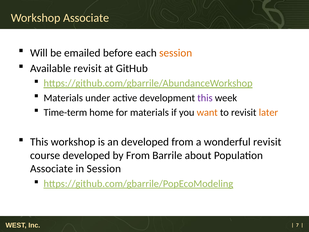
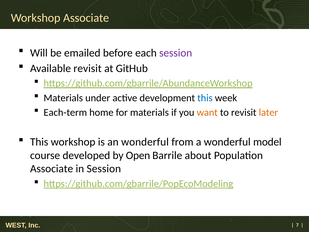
session colour: orange -> purple (176, 53)
this colour: purple -> blue (205, 98)
Time-term: Time-term -> Each-term (65, 112)
an developed: developed -> wonderful (145, 142)
wonderful revisit: revisit -> model (267, 142)
by From: From -> Open (138, 155)
